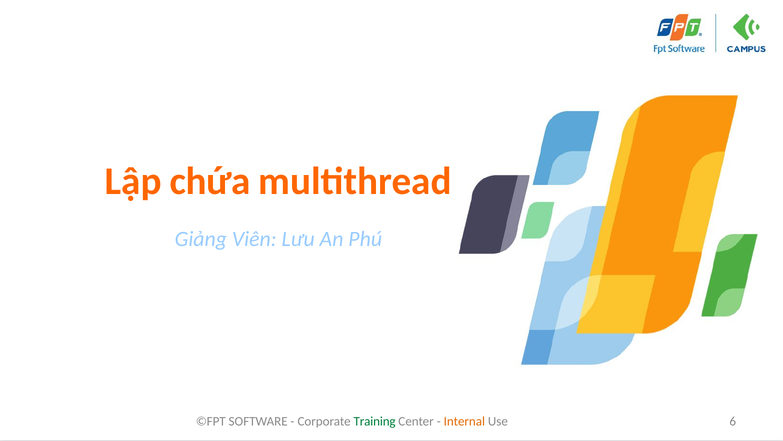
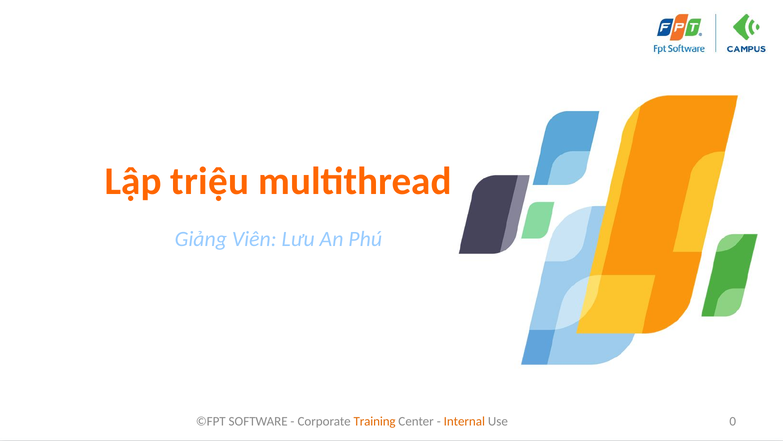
chứa: chứa -> triệu (210, 181)
Training colour: green -> orange (375, 421)
6: 6 -> 0 (733, 421)
